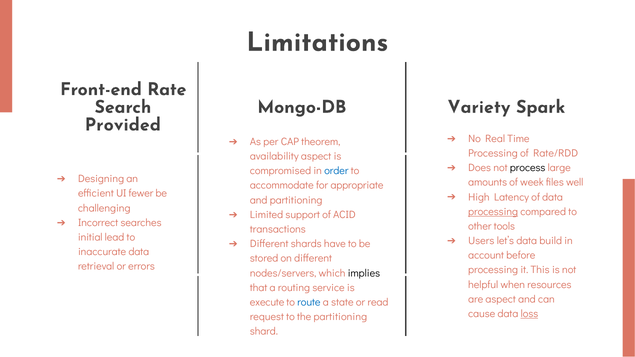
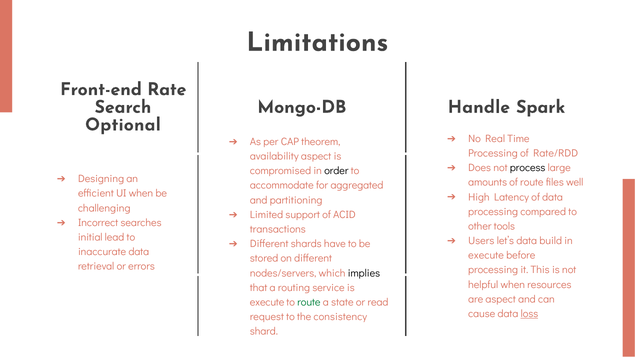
Variety: Variety -> Handle (479, 107)
Provided: Provided -> Optional (123, 125)
order colour: blue -> black (336, 171)
of week: week -> route (532, 183)
appropriate: appropriate -> aggregated (357, 186)
UI fewer: fewer -> when (141, 194)
processing underline: present -> none (493, 212)
account: account -> execute (486, 256)
route colour: blue -> green (309, 302)
the partitioning: partitioning -> consistency (340, 317)
